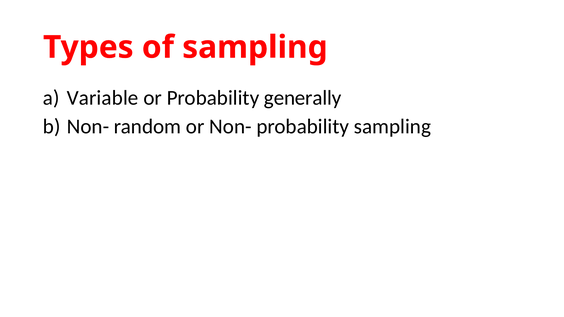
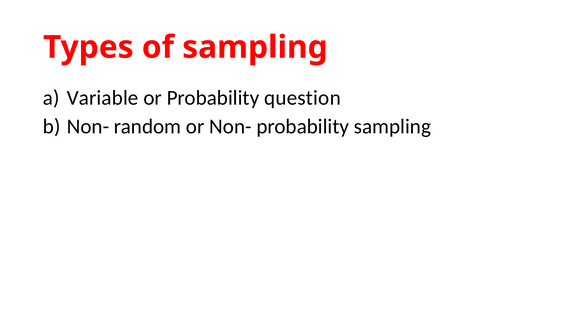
generally: generally -> question (302, 98)
